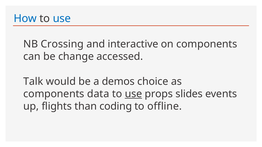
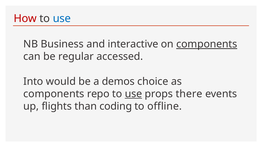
How colour: blue -> red (25, 19)
Crossing: Crossing -> Business (62, 44)
components underline: none -> present (207, 44)
change: change -> regular (76, 57)
Talk: Talk -> Into (33, 82)
data: data -> repo (98, 94)
slides: slides -> there (189, 94)
